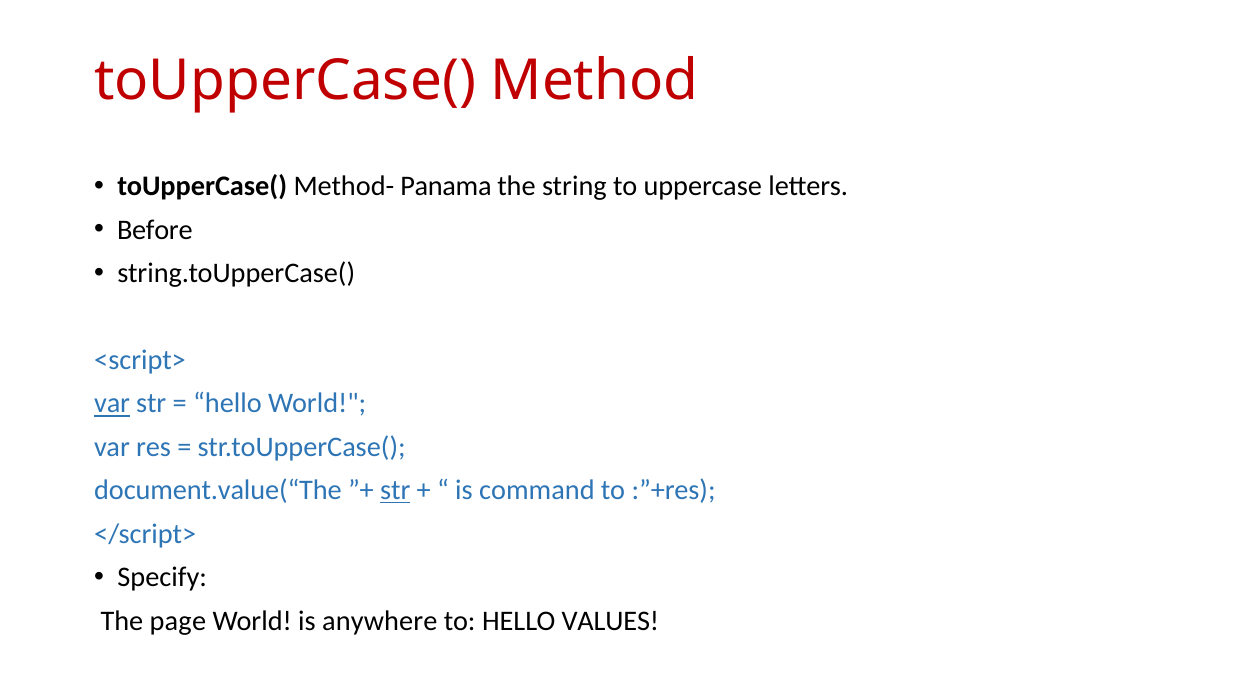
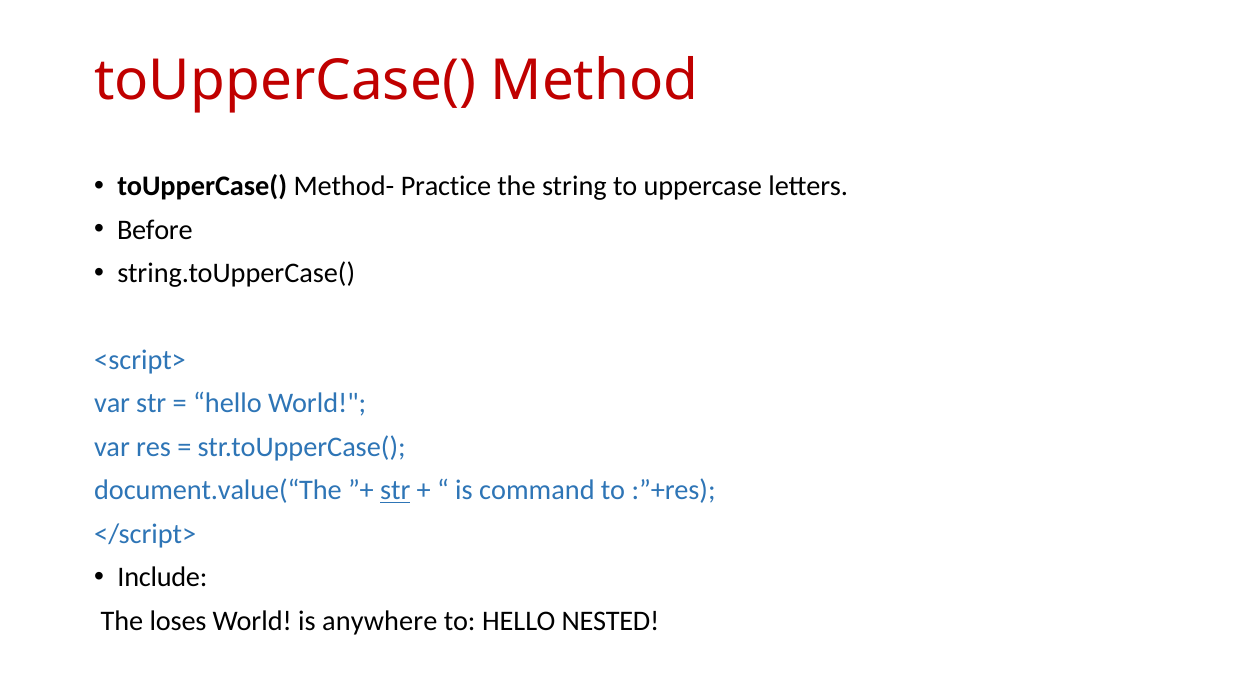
Panama: Panama -> Practice (446, 186)
var underline: present -> none (112, 404)
Specify: Specify -> Include (162, 578)
page: page -> loses (178, 621)
VALUES: VALUES -> NESTED (610, 621)
